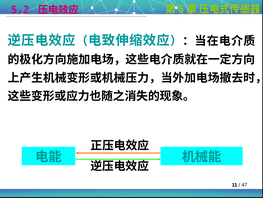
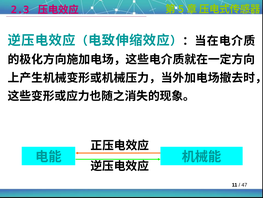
5.2: 5.2 -> 2.3 (20, 10)
